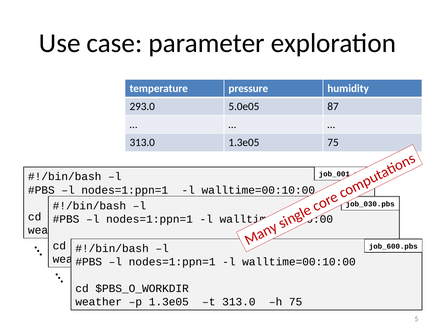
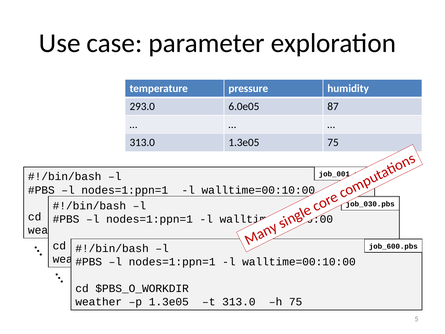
5.0e05: 5.0e05 -> 6.0e05 (244, 106)
